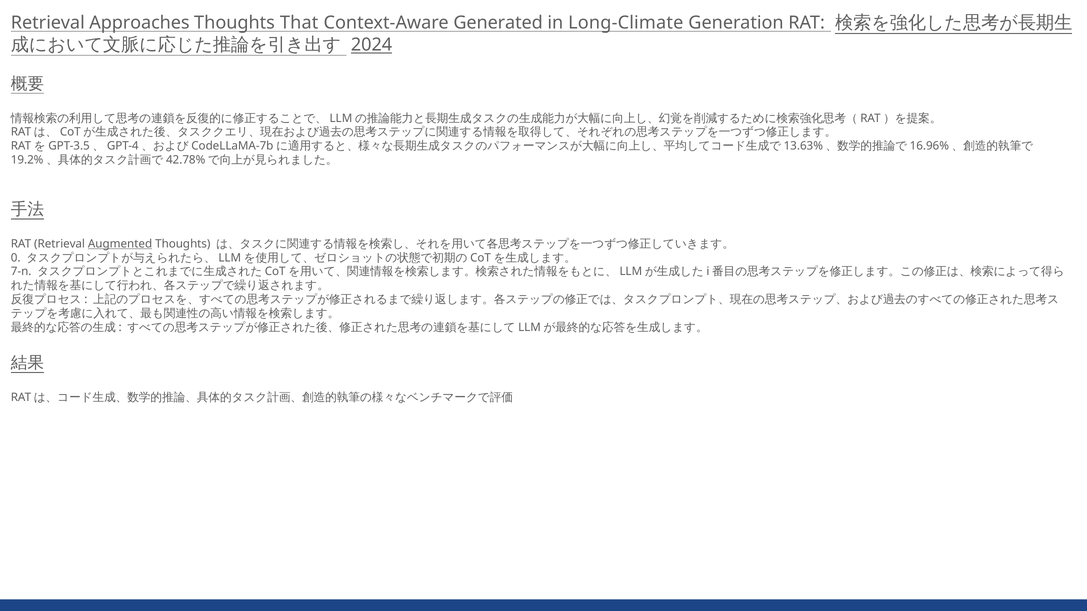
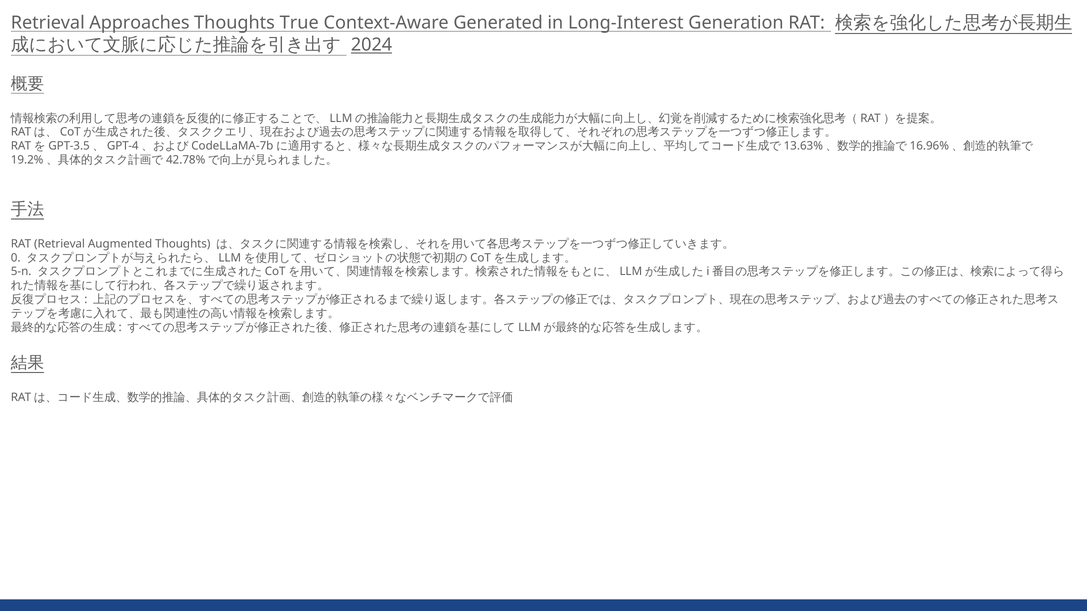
That: That -> True (299, 23)
Long-Climate: Long-Climate -> Long-Interest (626, 23)
Augmented underline: present -> none (120, 244)
7-n: 7-n -> 5-n (21, 272)
